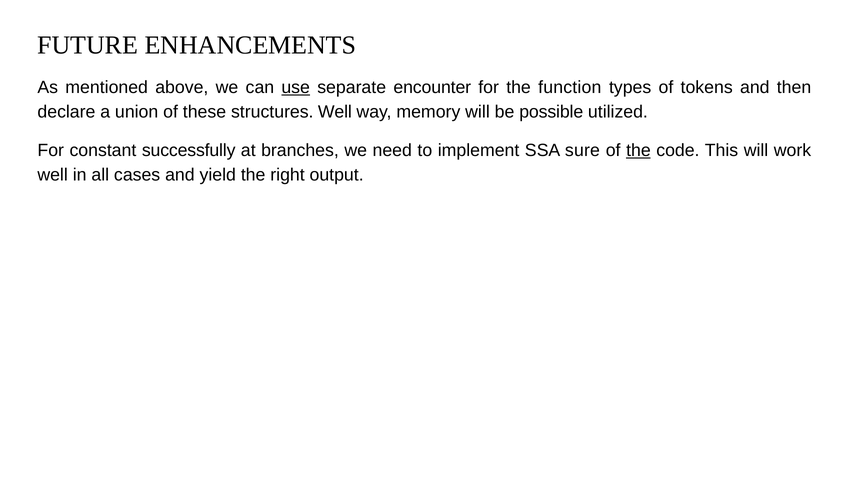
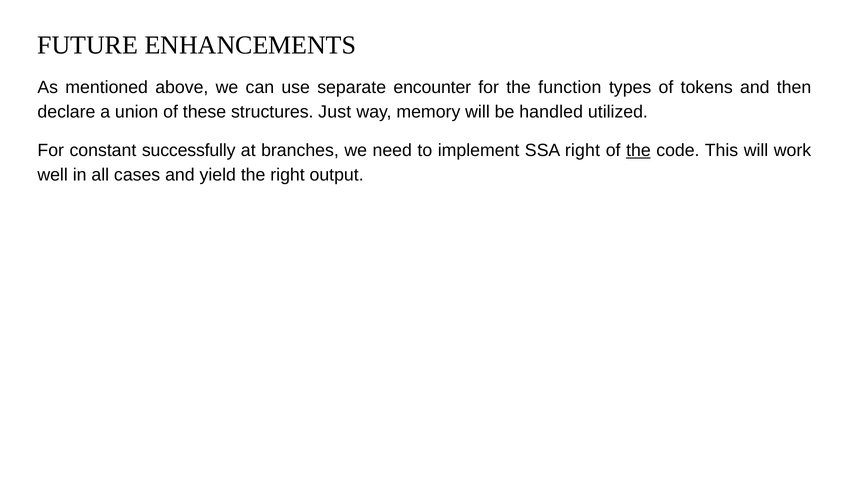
use underline: present -> none (296, 88)
structures Well: Well -> Just (335, 112)
possible: possible -> handled (551, 112)
SSA sure: sure -> right (582, 151)
